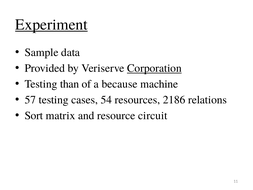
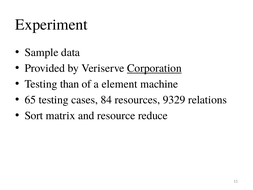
Experiment underline: present -> none (51, 24)
because: because -> element (120, 84)
57: 57 -> 65 (30, 100)
54: 54 -> 84 (106, 100)
2186: 2186 -> 9329 (174, 100)
circuit: circuit -> reduce (153, 115)
